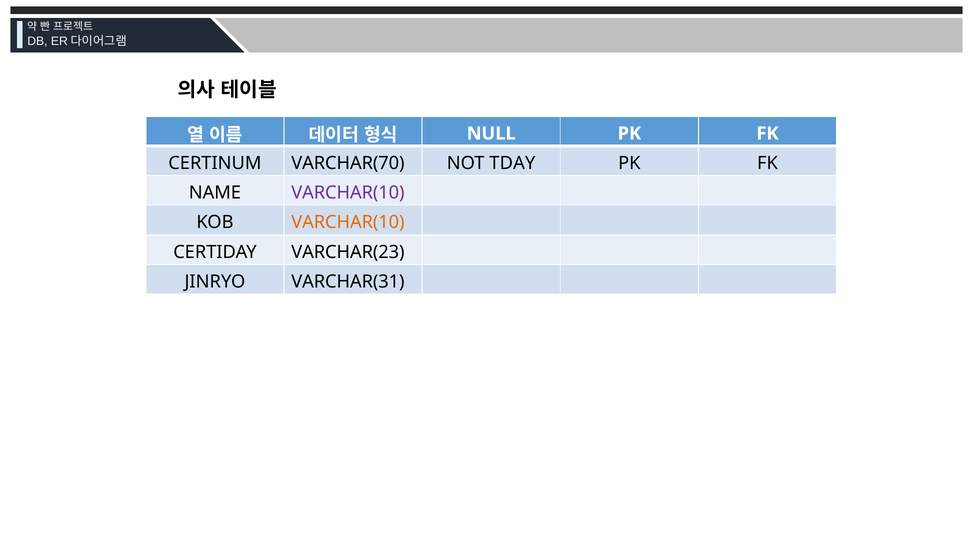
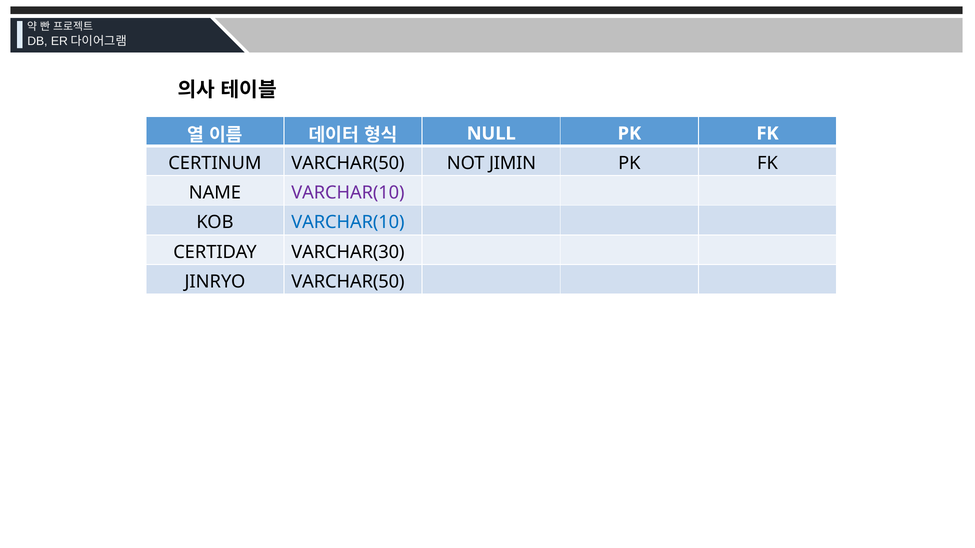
CERTINUM VARCHAR(70: VARCHAR(70 -> VARCHAR(50 (348, 163)
TDAY: TDAY -> JIMIN (513, 163)
VARCHAR(10 colour: orange -> blue (348, 223)
VARCHAR(23: VARCHAR(23 -> VARCHAR(30 (348, 252)
JINRYO VARCHAR(31: VARCHAR(31 -> VARCHAR(50 (348, 282)
